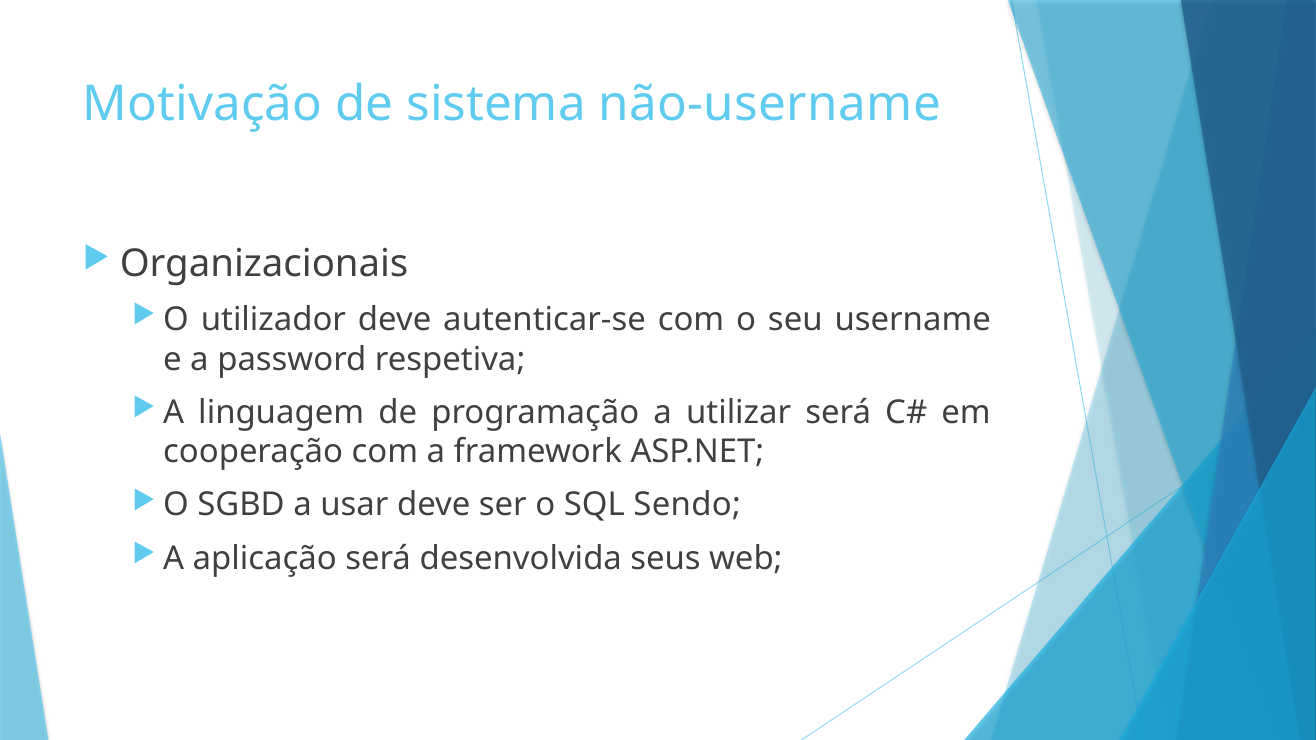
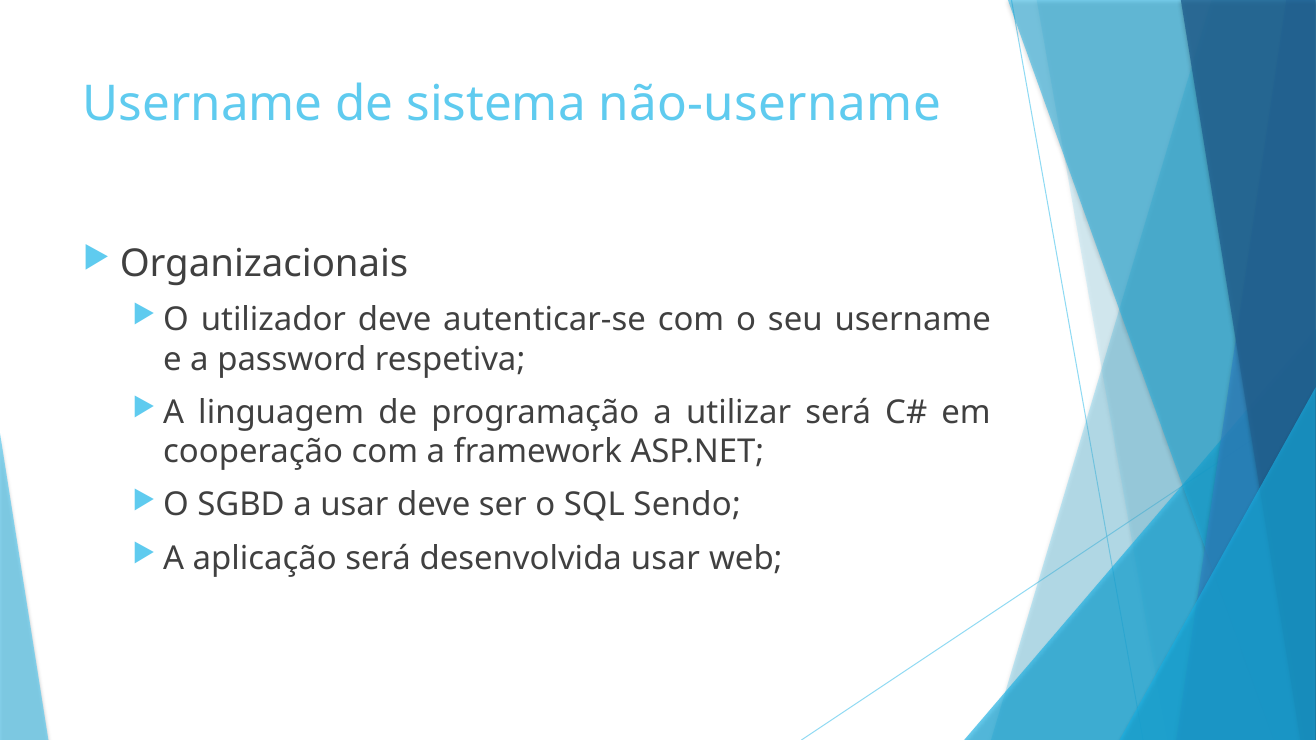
Motivação: Motivação -> Username (203, 104)
desenvolvida seus: seus -> usar (665, 558)
